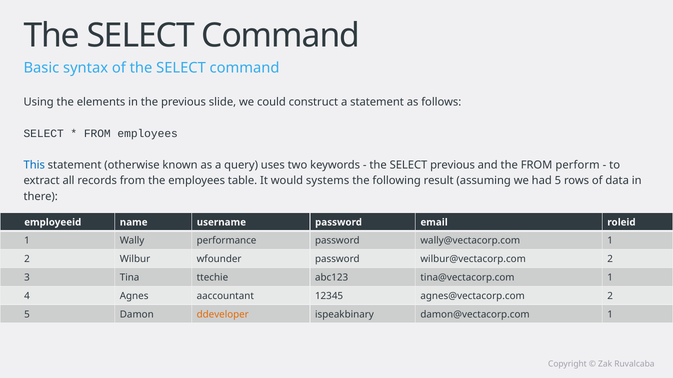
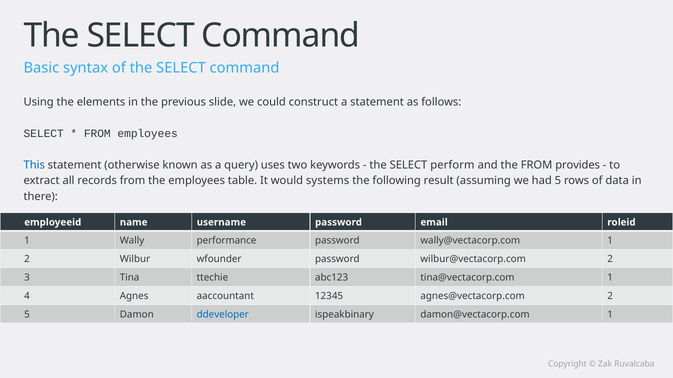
SELECT previous: previous -> perform (452, 165)
perform: perform -> provides (578, 165)
ddeveloper colour: orange -> blue (223, 315)
